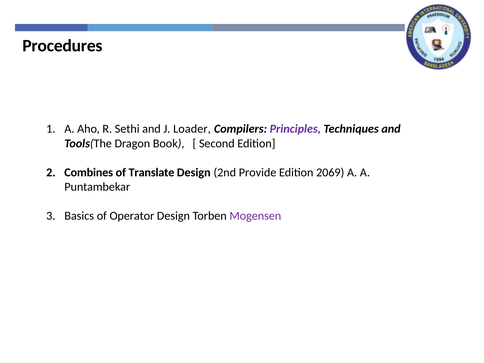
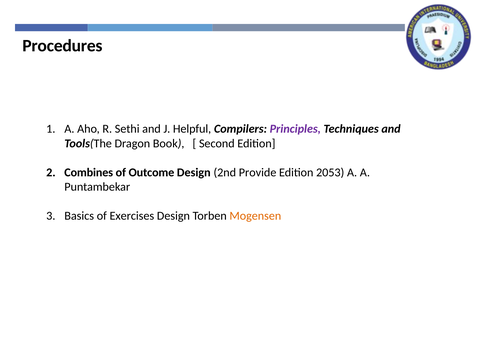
Loader: Loader -> Helpful (192, 129)
Translate: Translate -> Outcome (151, 172)
2069: 2069 -> 2053 (330, 172)
Operator: Operator -> Exercises (132, 216)
Mogensen colour: purple -> orange (255, 216)
